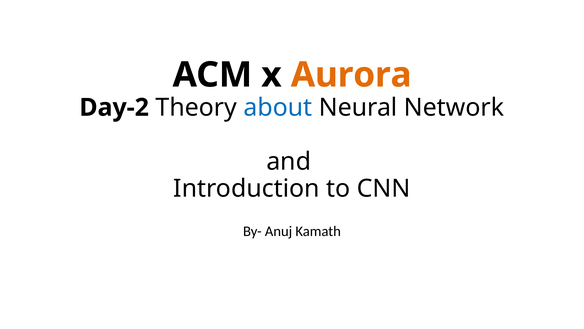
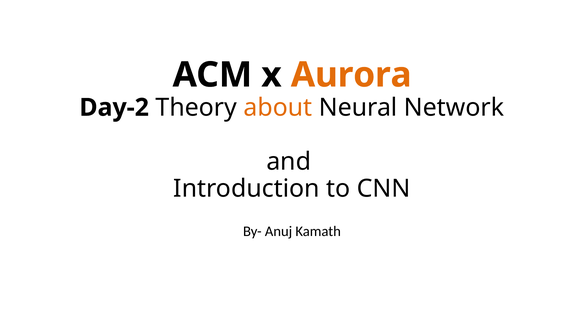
about colour: blue -> orange (278, 107)
